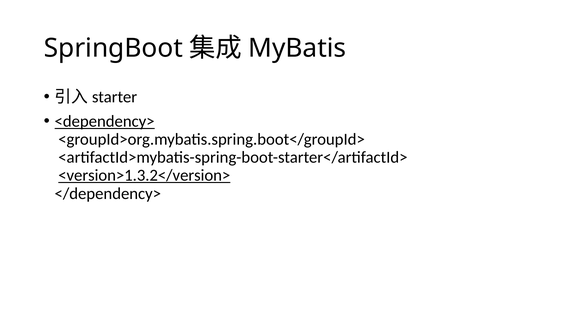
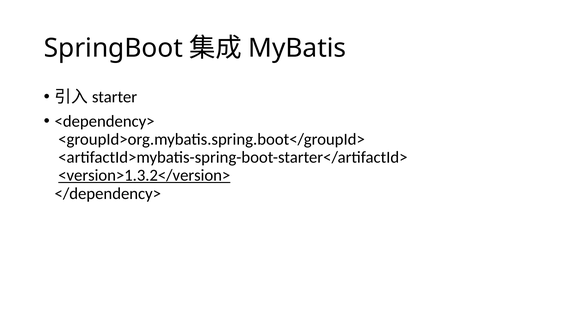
<dependency> underline: present -> none (105, 121)
